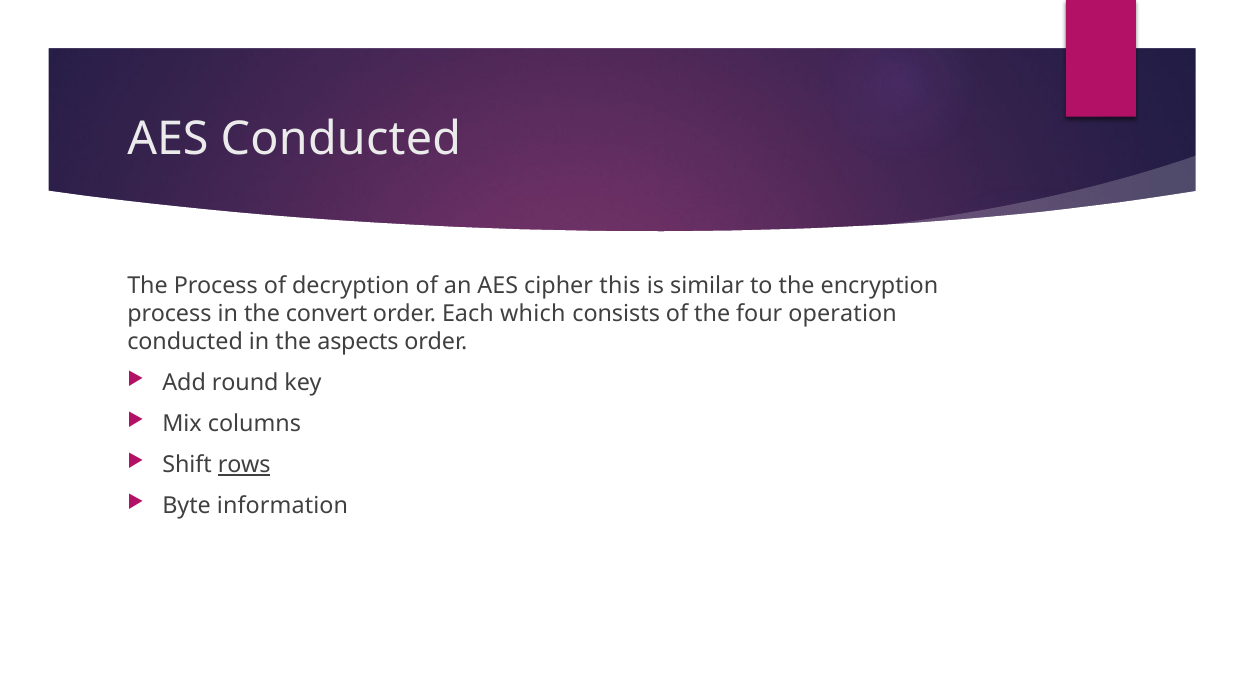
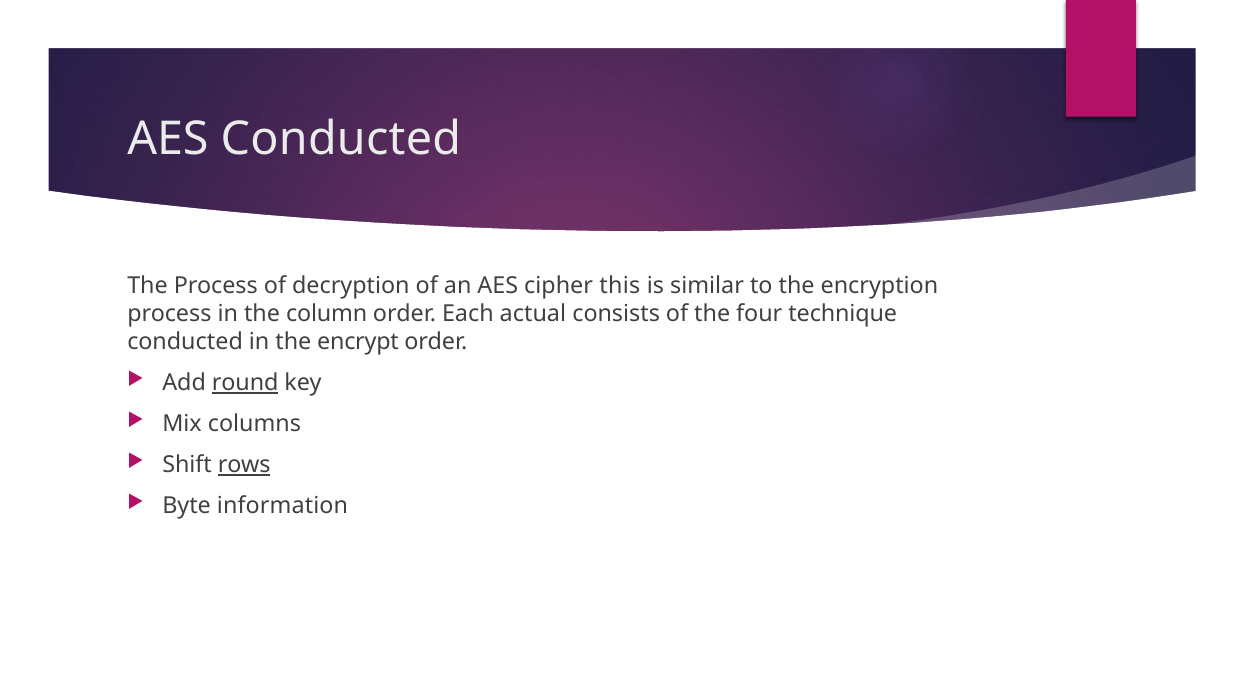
convert: convert -> column (327, 314)
which: which -> actual (533, 314)
operation: operation -> technique (843, 314)
aspects: aspects -> encrypt (358, 342)
round underline: none -> present (245, 383)
